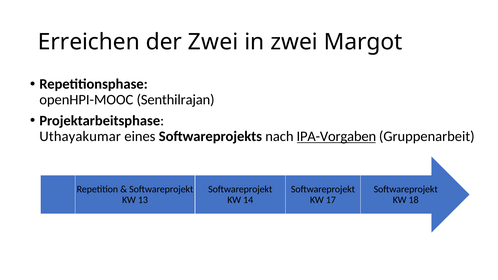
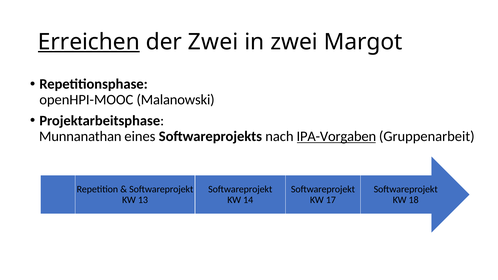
Erreichen underline: none -> present (89, 42)
Senthilrajan: Senthilrajan -> Malanowski (176, 100)
Uthayakumar: Uthayakumar -> Munnanathan (80, 136)
